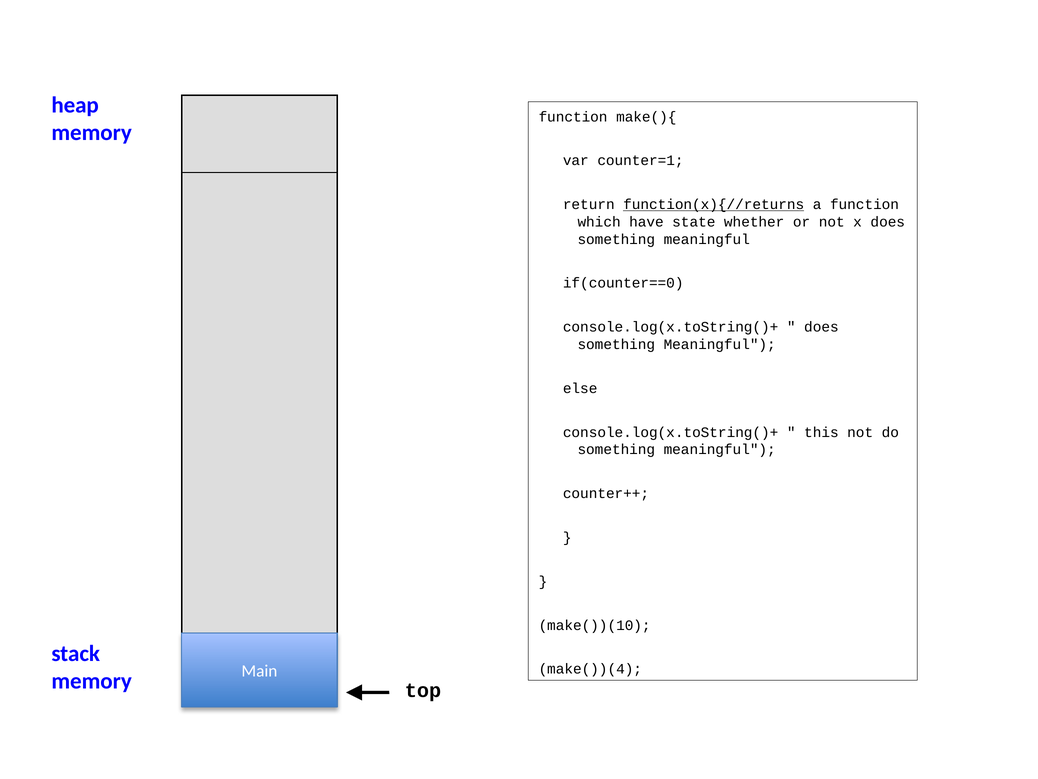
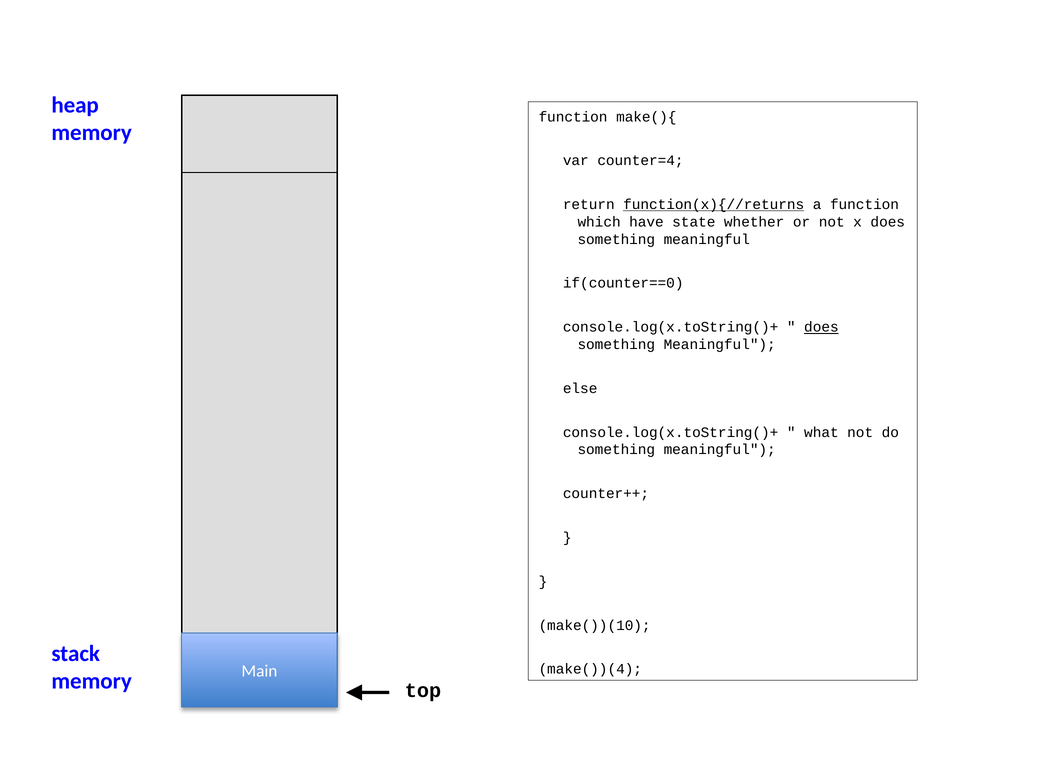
counter=1: counter=1 -> counter=4 (640, 161)
does underline: none -> present (821, 327)
this: this -> what (821, 432)
